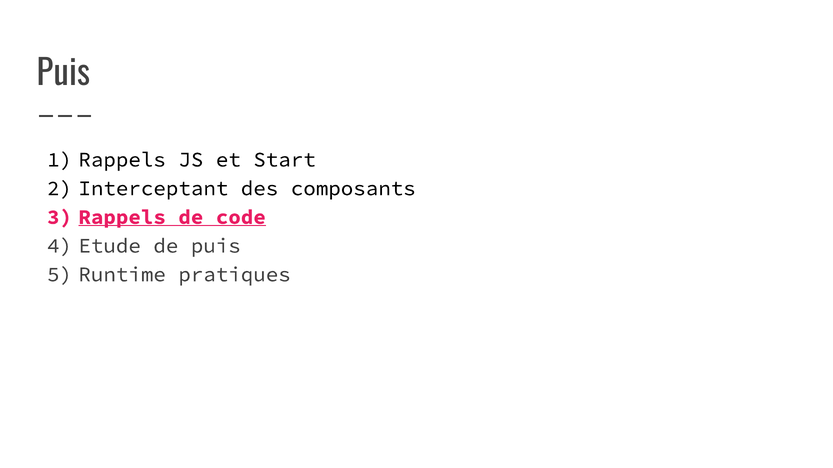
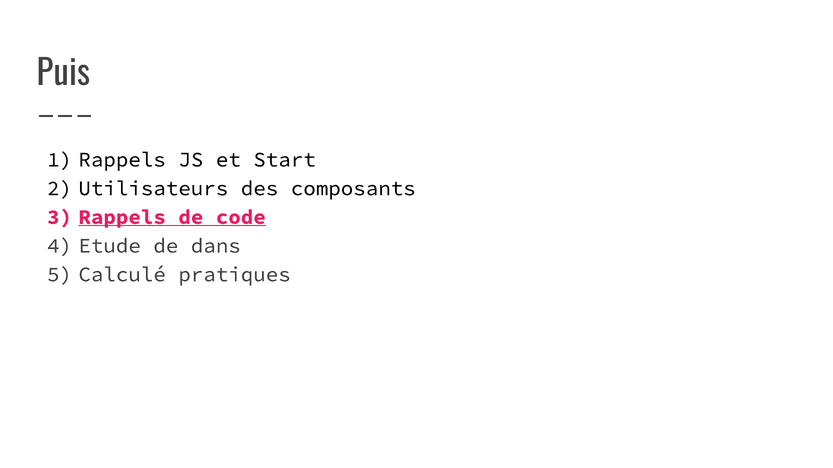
Interceptant: Interceptant -> Utilisateurs (153, 189)
de puis: puis -> dans (216, 246)
Runtime: Runtime -> Calculé (122, 275)
